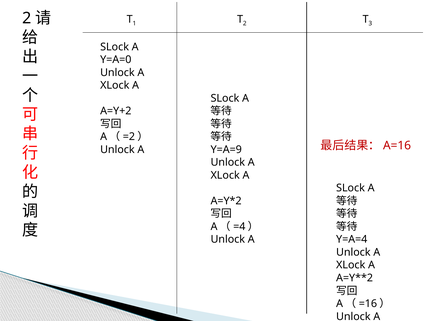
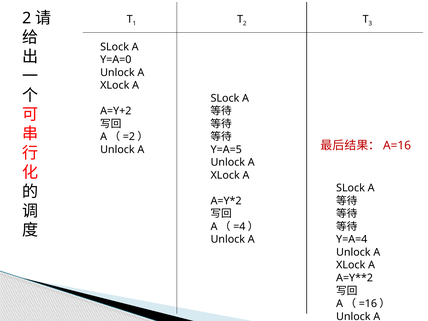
Y=A=9: Y=A=9 -> Y=A=5 (226, 150)
